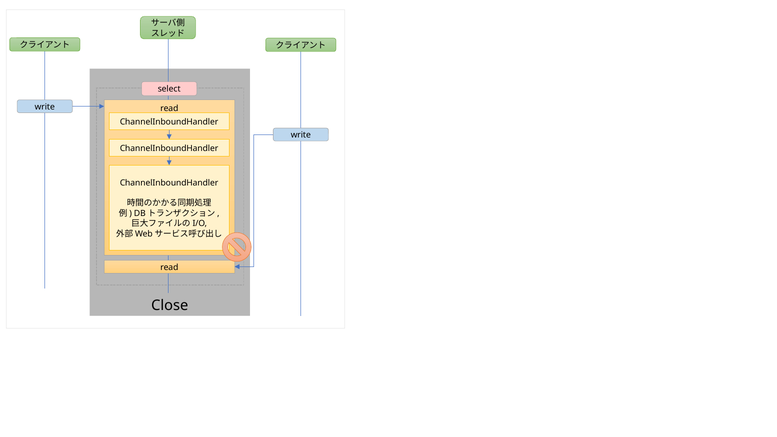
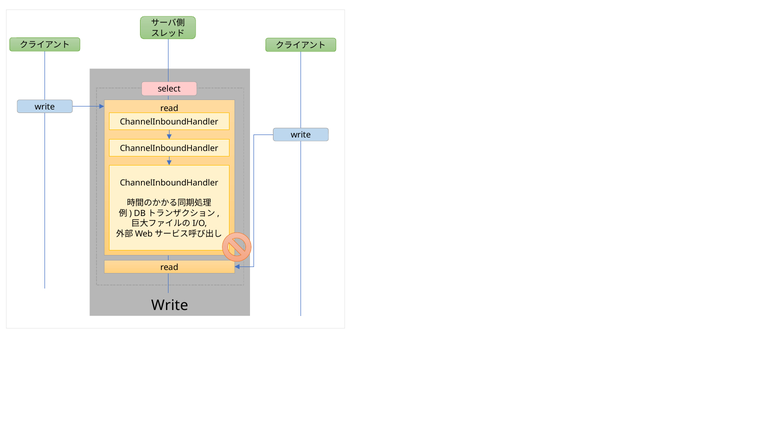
Close: Close -> Write (170, 305)
